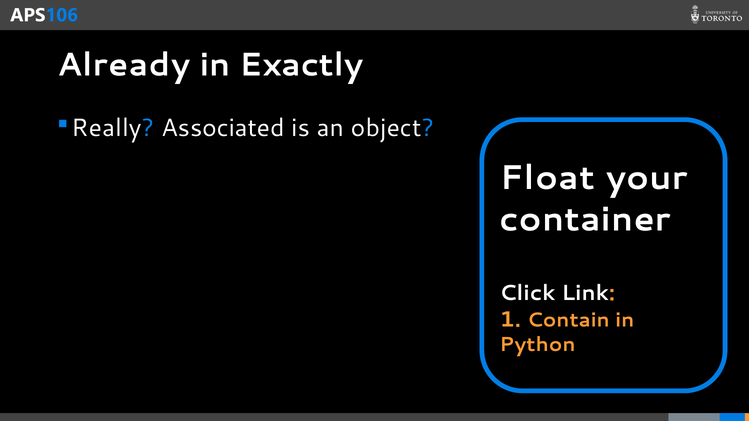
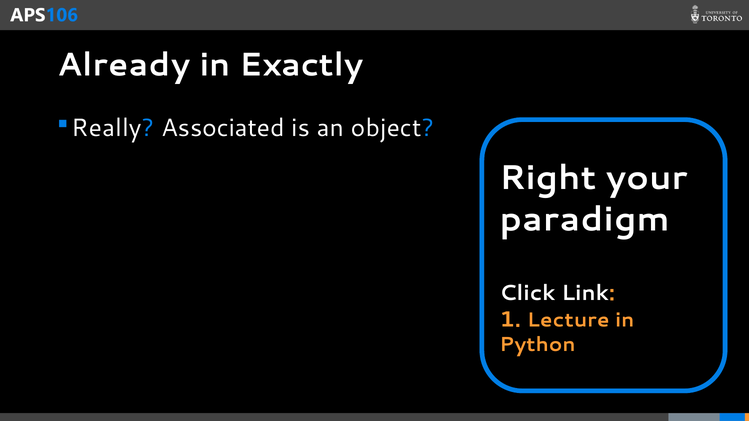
Float: Float -> Right (548, 178)
container: container -> paradigm (585, 219)
Contain: Contain -> Lecture (568, 320)
